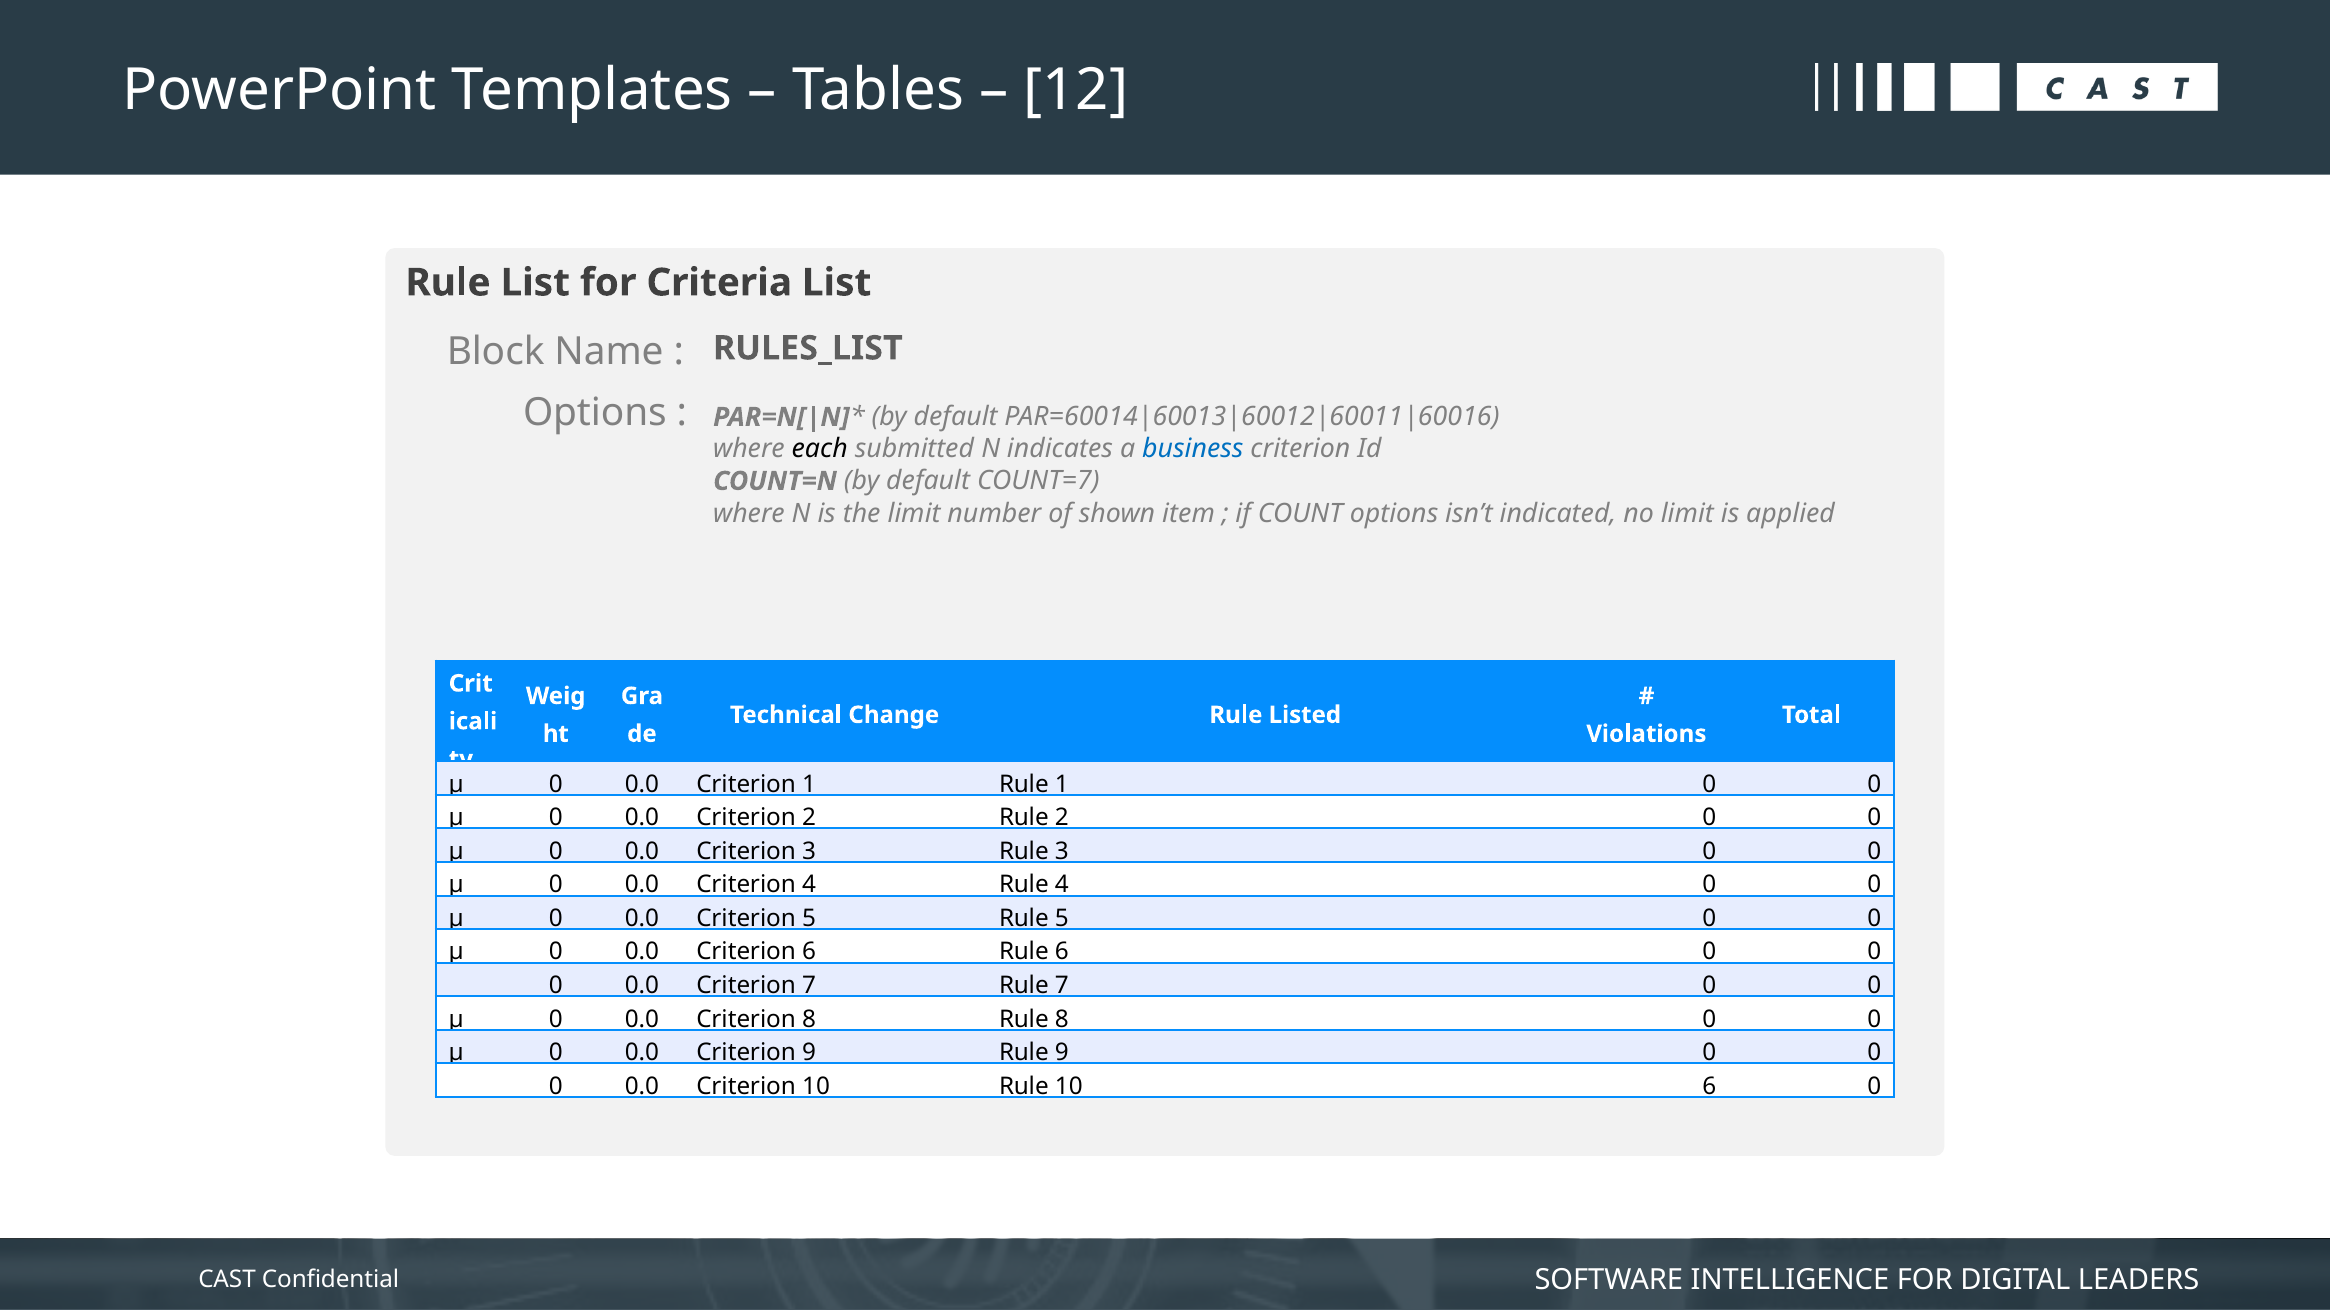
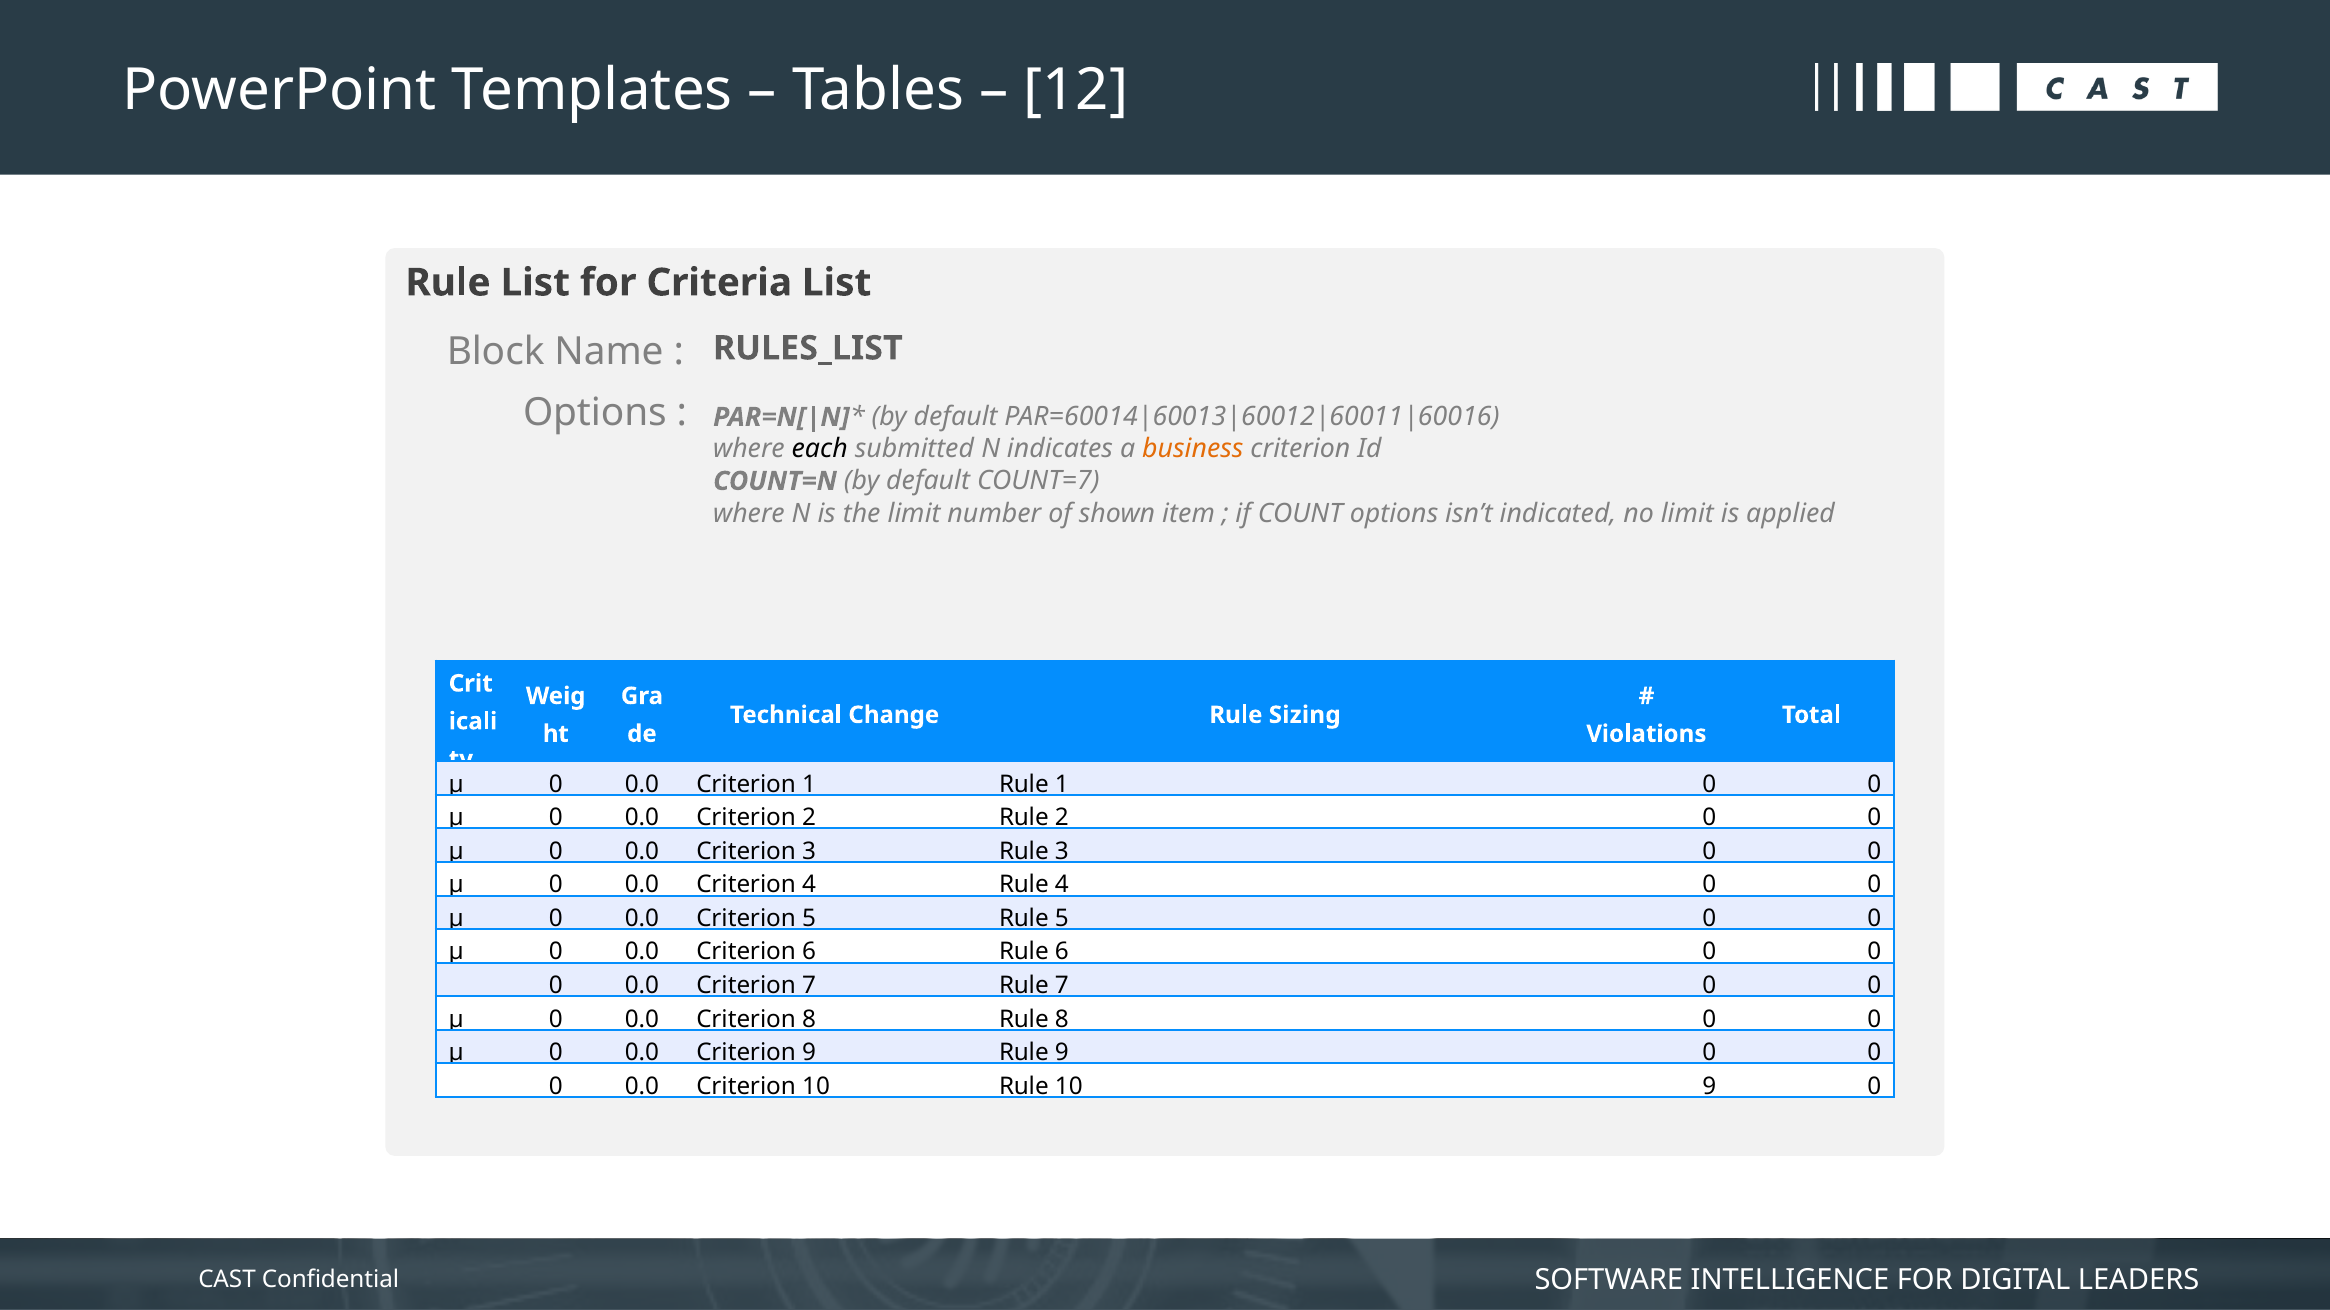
business colour: blue -> orange (1193, 449)
Listed: Listed -> Sizing (1305, 715)
10 6: 6 -> 9 (1709, 1087)
